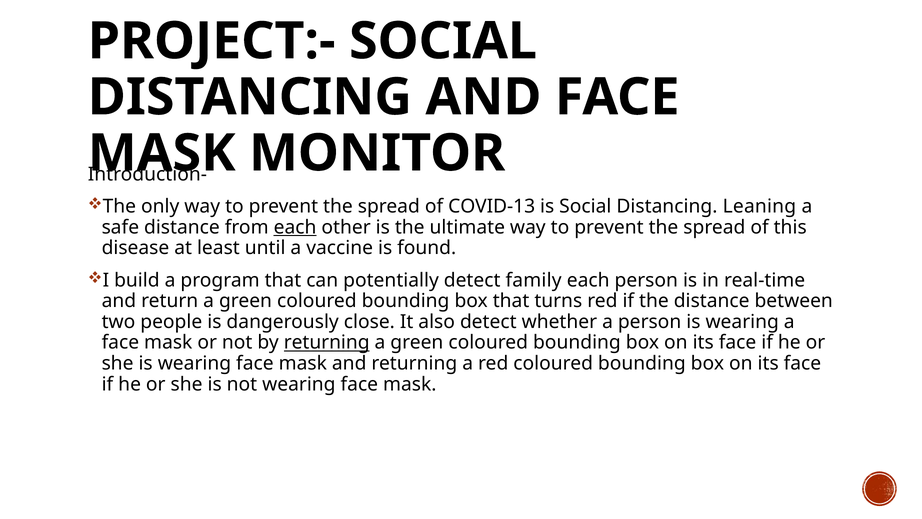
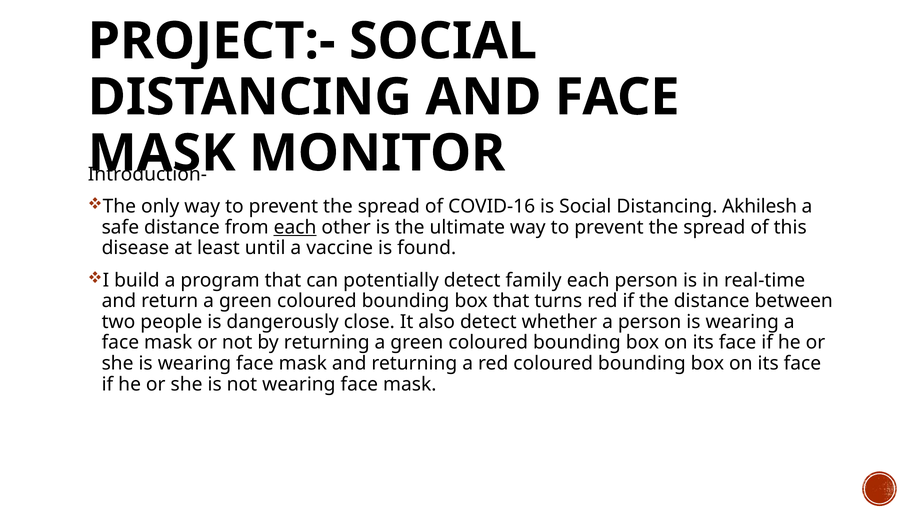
COVID-13: COVID-13 -> COVID-16 (492, 206)
Leaning: Leaning -> Akhilesh (760, 206)
returning underline: present -> none (327, 342)
